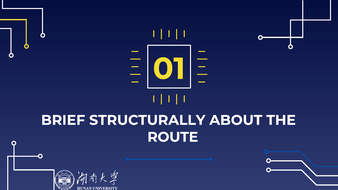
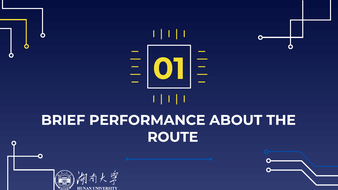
STRUCTURALLY: STRUCTURALLY -> PERFORMANCE (147, 120)
